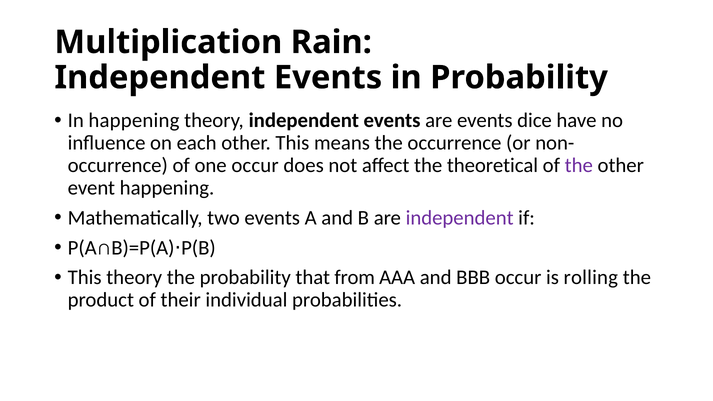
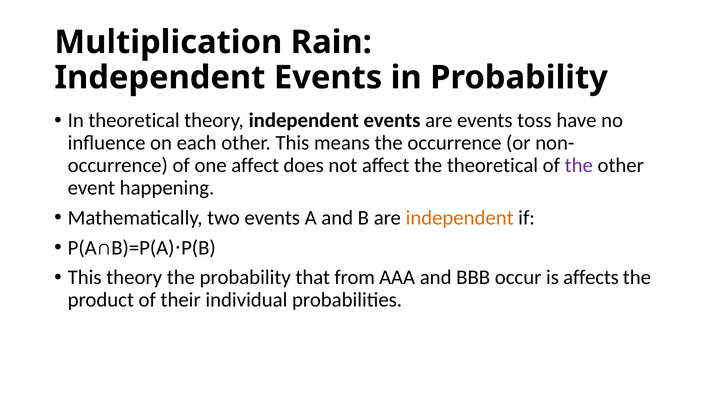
In happening: happening -> theoretical (134, 121)
dice: dice -> toss (534, 121)
one occur: occur -> affect (255, 165)
independent colour: purple -> orange (460, 218)
rolling: rolling -> affects (591, 278)
